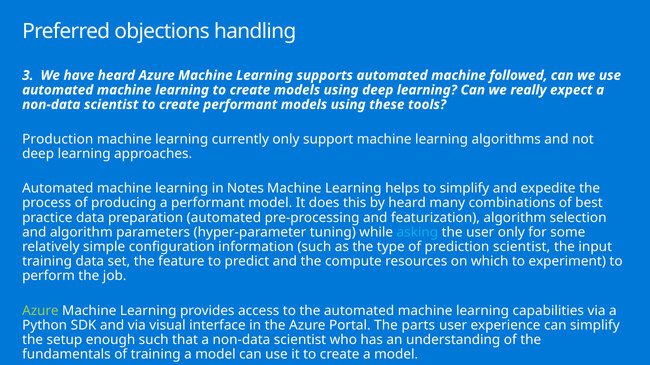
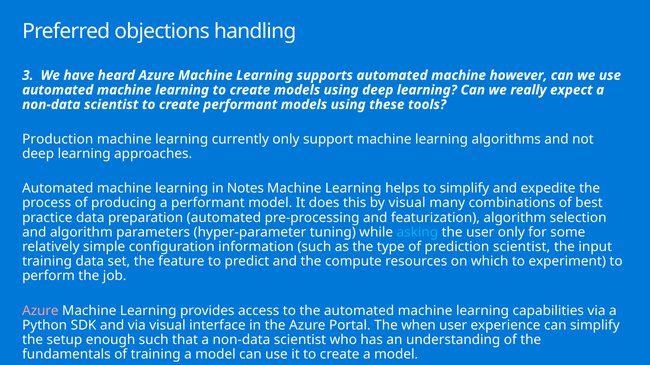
followed: followed -> however (518, 76)
by heard: heard -> visual (407, 203)
Azure colour: light green -> pink (40, 311)
parts: parts -> when (418, 326)
